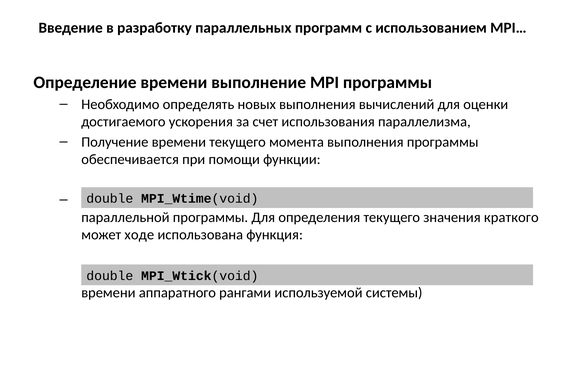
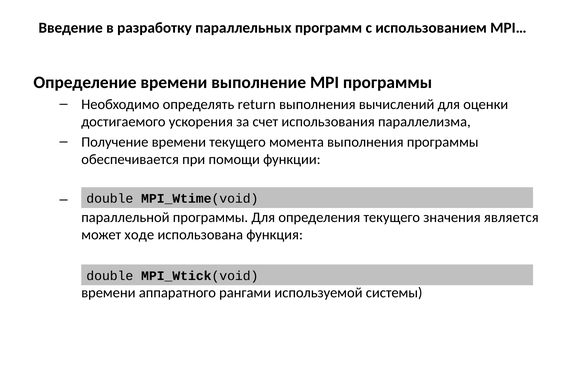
новых: новых -> return (257, 104)
краткого: краткого -> является (511, 217)
